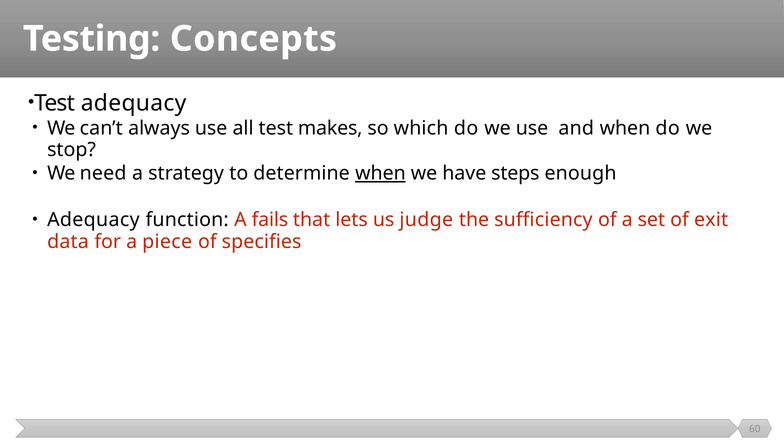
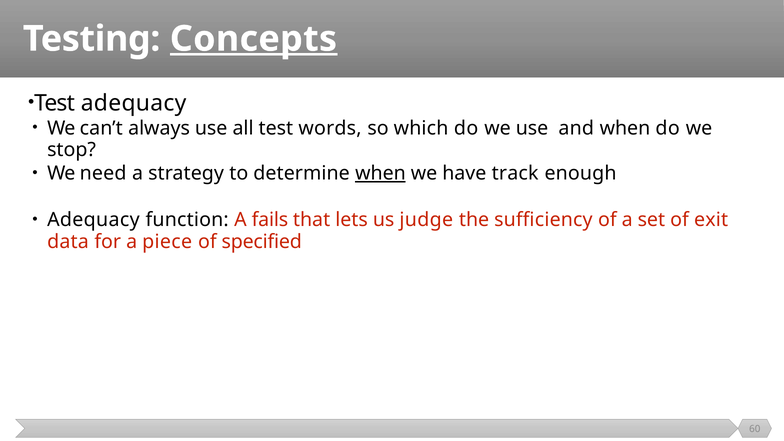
Concepts underline: none -> present (253, 39)
makes: makes -> words (330, 128)
steps: steps -> track (515, 173)
specifies: specifies -> specified (262, 242)
